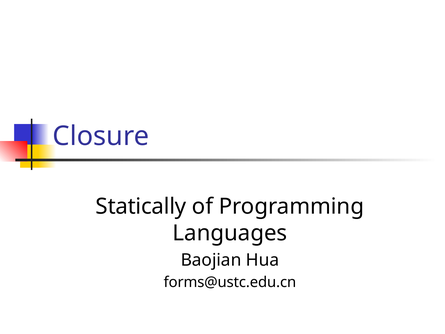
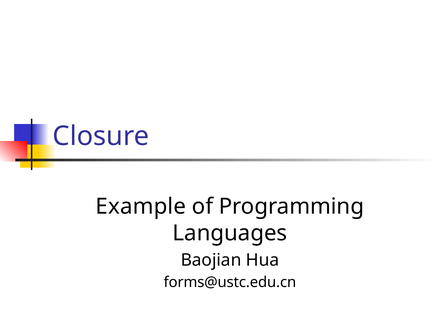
Statically: Statically -> Example (141, 206)
